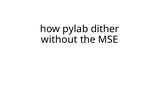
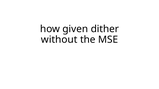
pylab: pylab -> given (75, 29)
